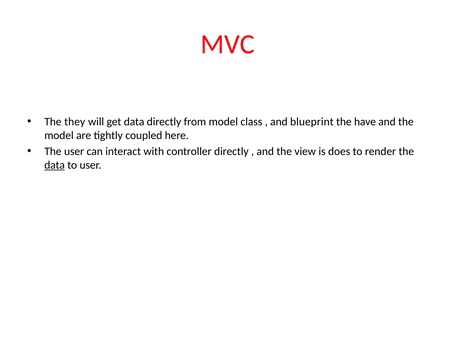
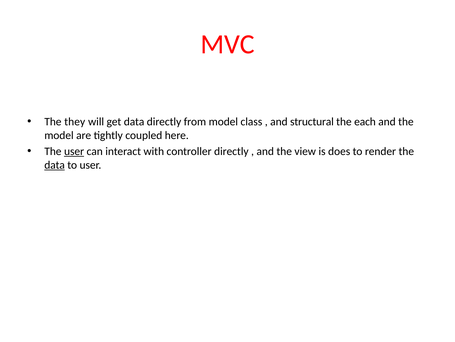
blueprint: blueprint -> structural (312, 121)
have: have -> each (365, 121)
user underline: none -> present (74, 151)
